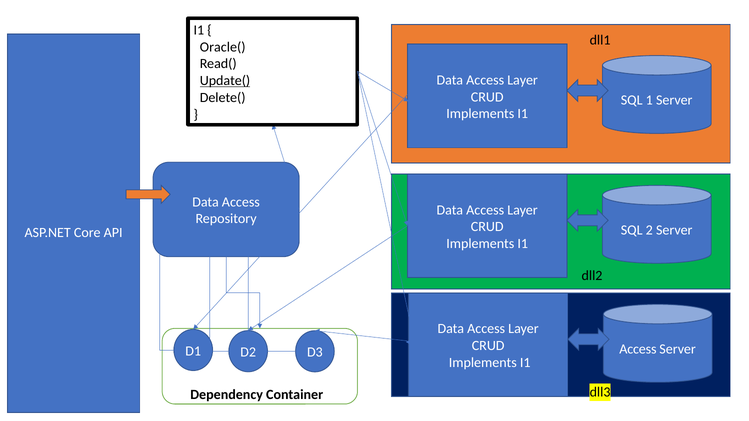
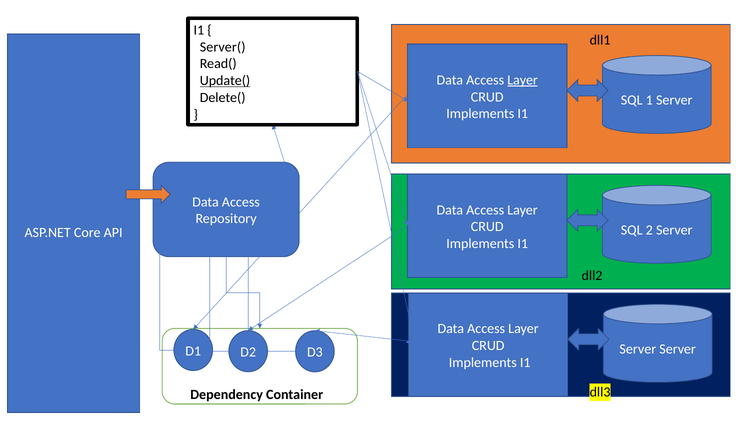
Oracle(: Oracle( -> Server( (223, 47)
Layer underline: none -> present (523, 80)
Access: Access -> Server (638, 349)
